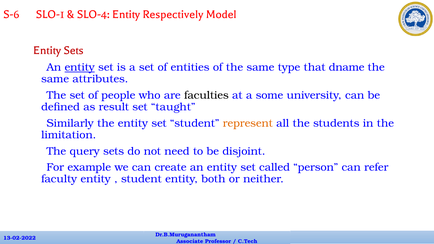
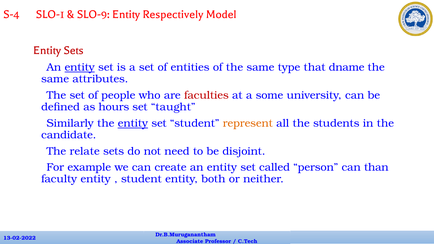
S-6: S-6 -> S-4 (11, 14)
SLO-4: SLO-4 -> SLO-9 (93, 14)
faculties colour: black -> red (206, 95)
result: result -> hours (114, 107)
entity underline: none -> present (133, 123)
limitation: limitation -> candidate (69, 135)
query: query -> relate (85, 151)
refer: refer -> than (376, 167)
